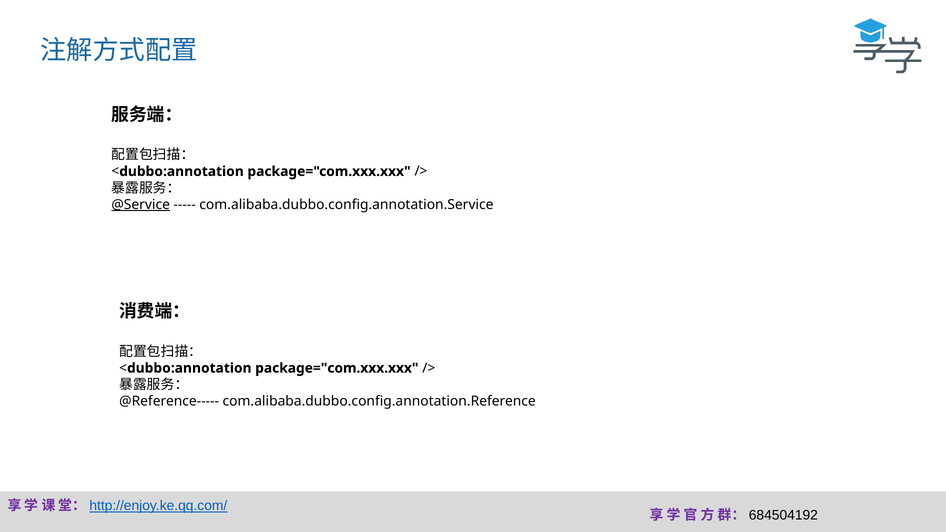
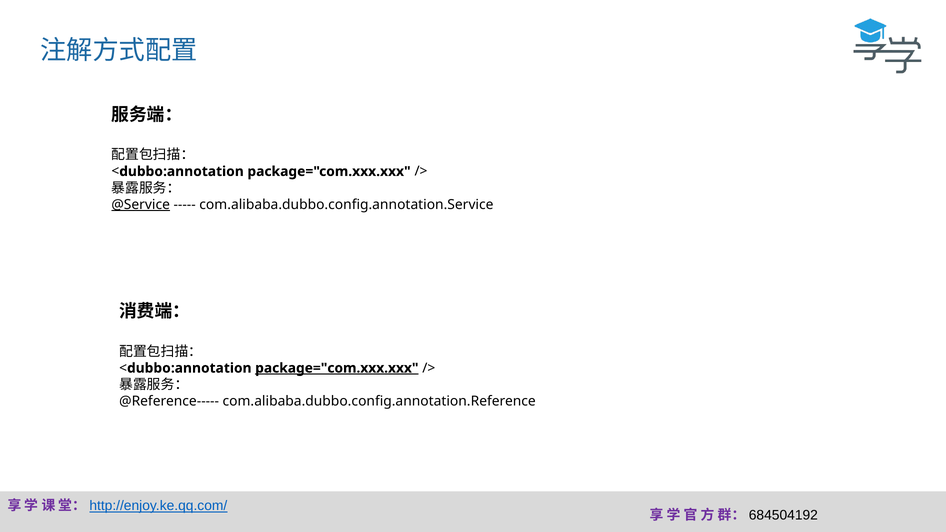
package="com.xxx.xxx underline: none -> present (337, 368)
